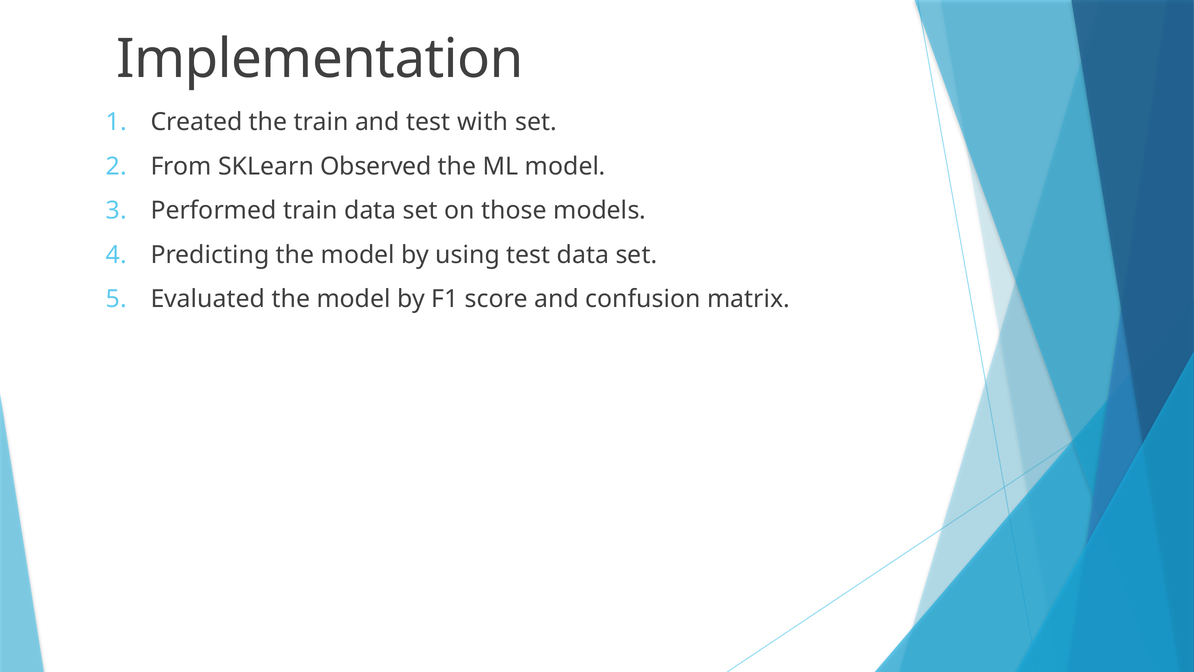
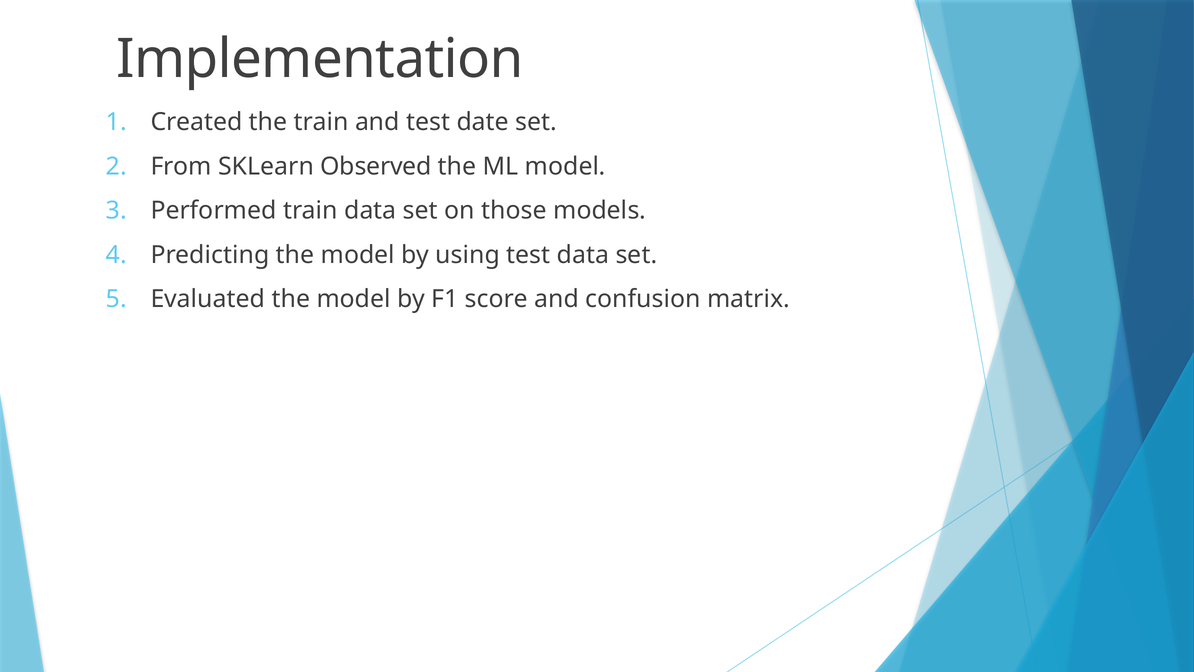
with: with -> date (483, 122)
